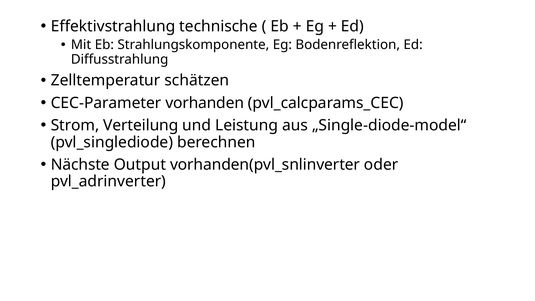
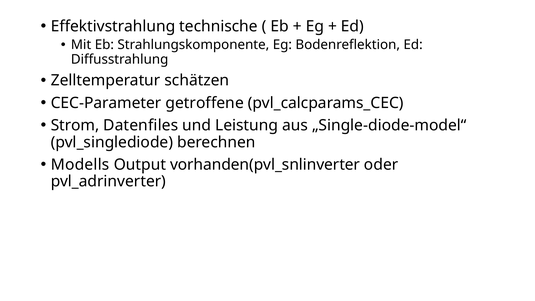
vorhanden: vorhanden -> getroffene (205, 103)
Verteilung: Verteilung -> Datenfiles (141, 125)
Nächste: Nächste -> Modells (80, 165)
